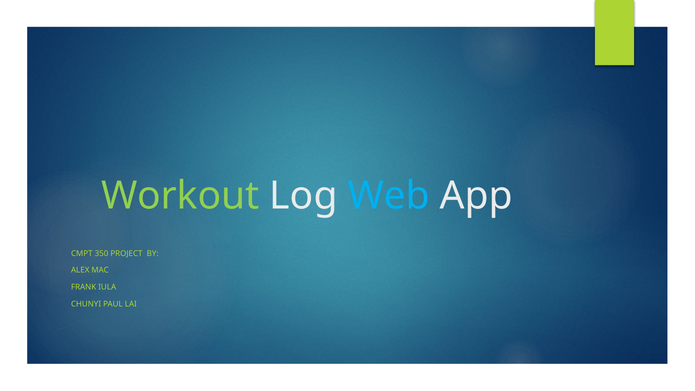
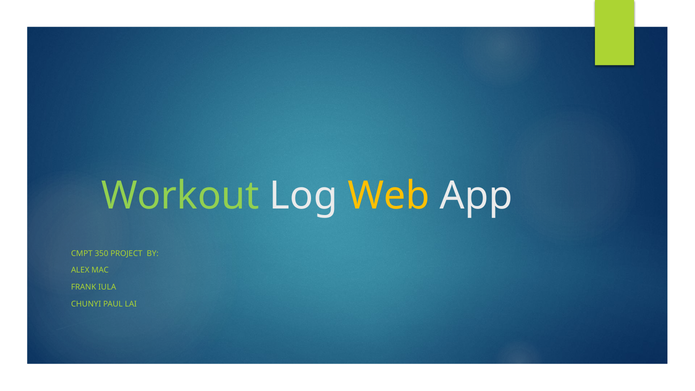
Web colour: light blue -> yellow (389, 196)
